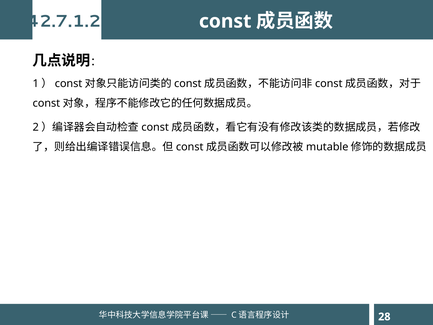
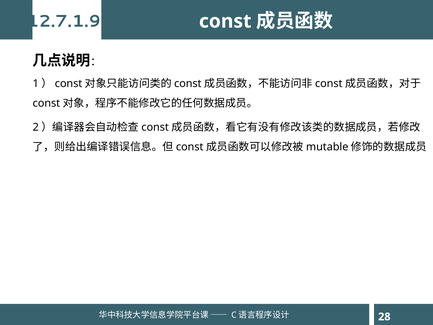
42.7.1.2: 42.7.1.2 -> 12.7.1.9 (64, 21)
